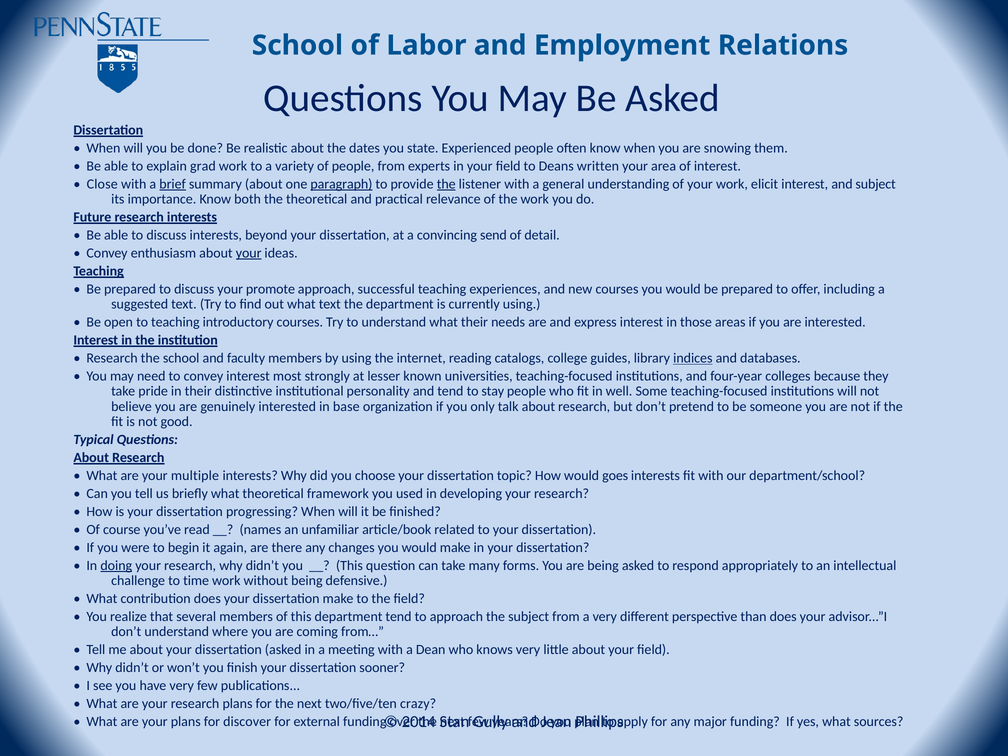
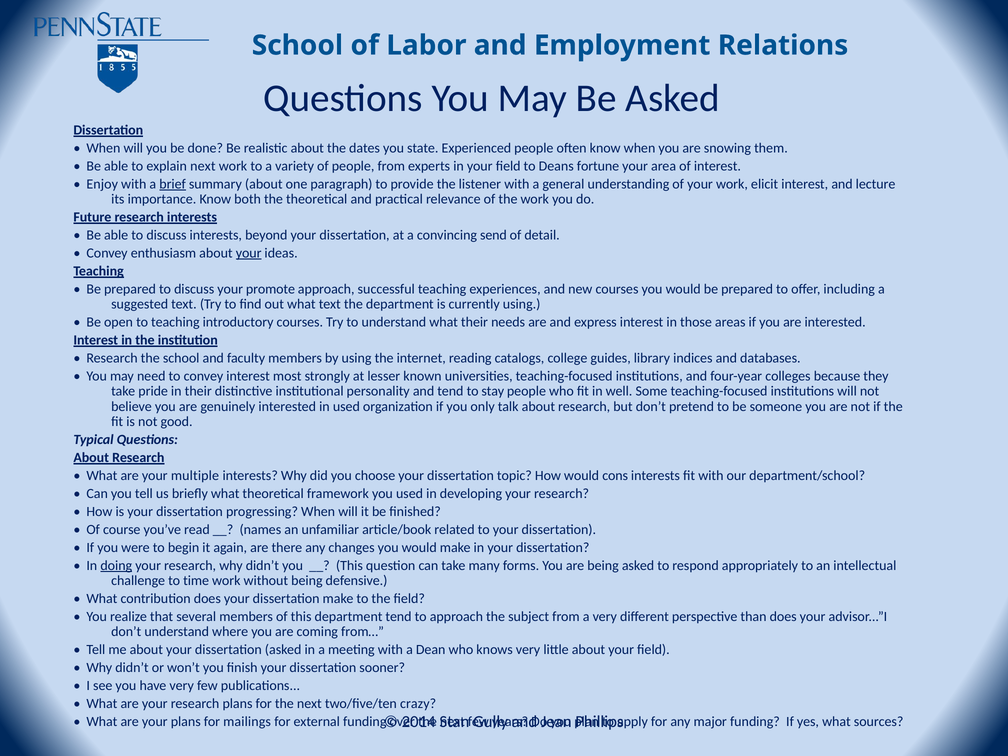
explain grad: grad -> next (203, 166)
written: written -> fortune (598, 166)
Close: Close -> Enjoy (102, 184)
paragraph underline: present -> none (341, 184)
the underline: present -> none (446, 184)
and subject: subject -> lecture (876, 184)
indices underline: present -> none (693, 358)
in base: base -> used (346, 406)
goes: goes -> cons (615, 476)
discover: discover -> mailings (247, 722)
